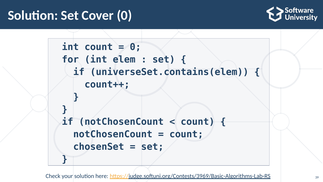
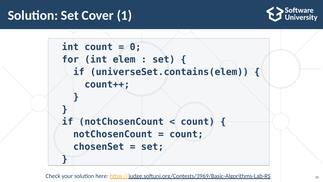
Cover 0: 0 -> 1 (124, 15)
